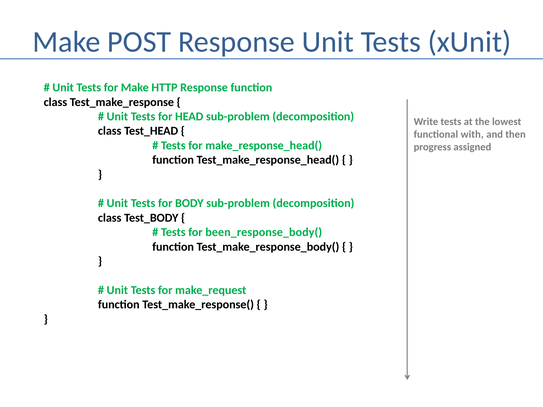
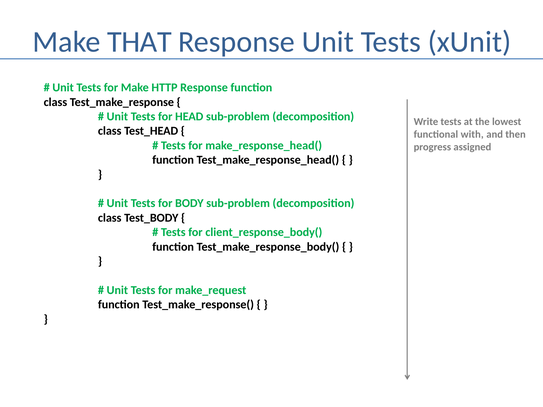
POST: POST -> THAT (139, 42)
been_response_body(: been_response_body( -> client_response_body( (264, 232)
